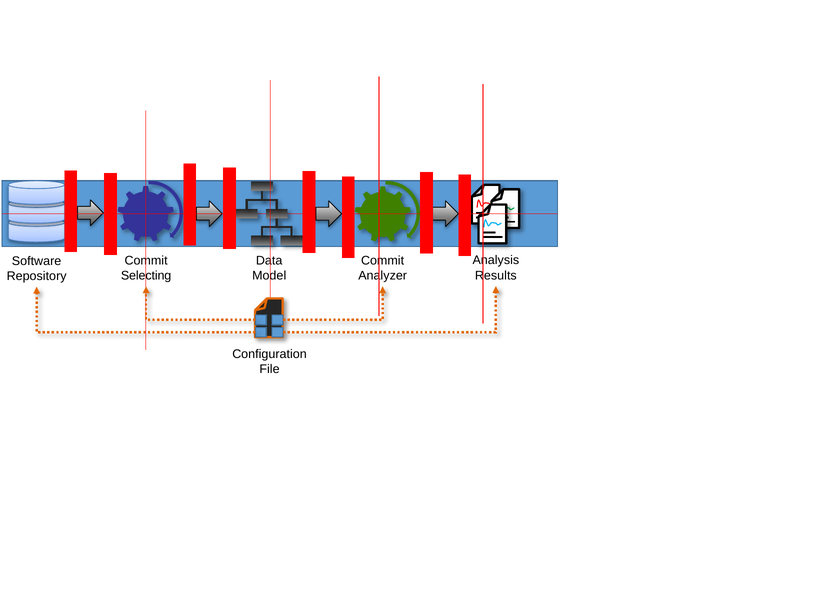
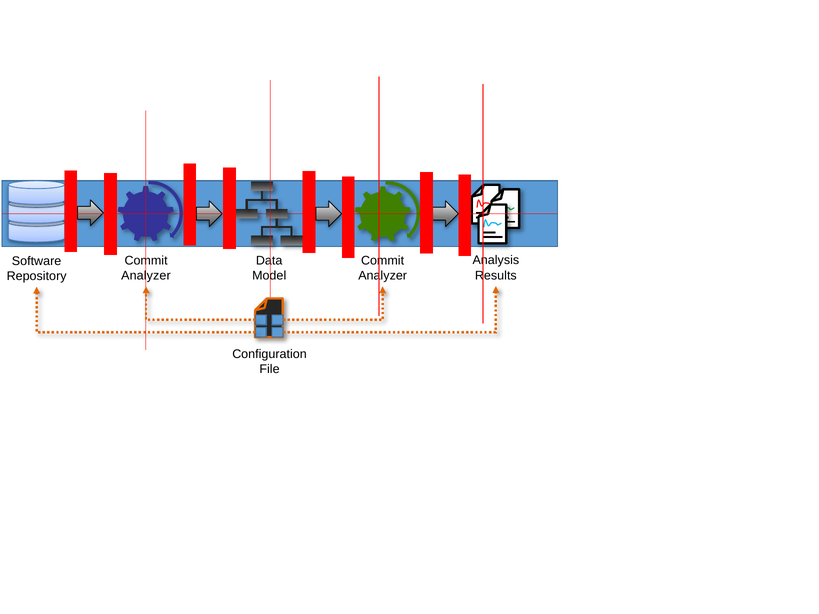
Selecting: Selecting -> Analyzer (146, 276)
